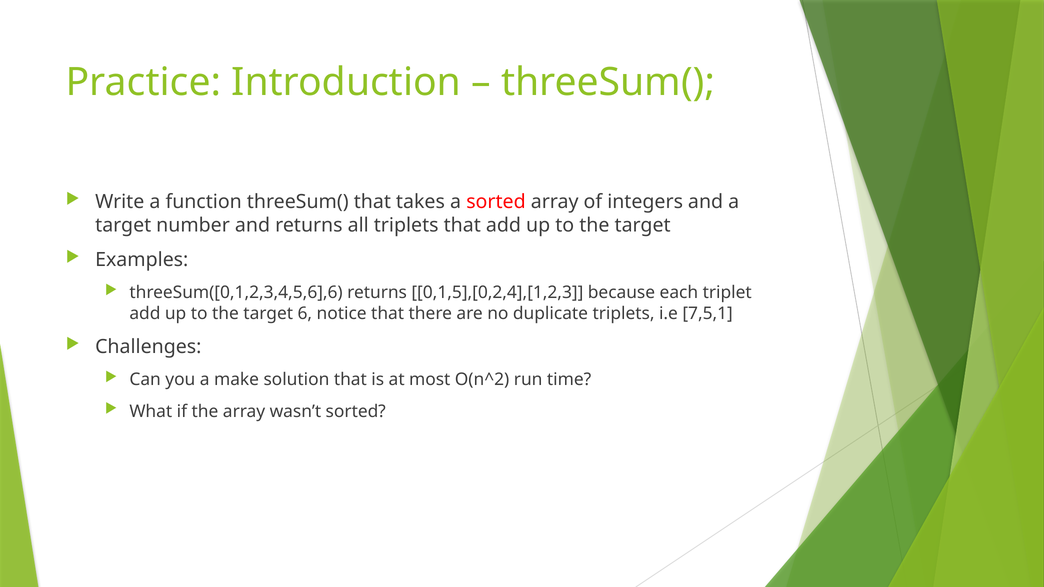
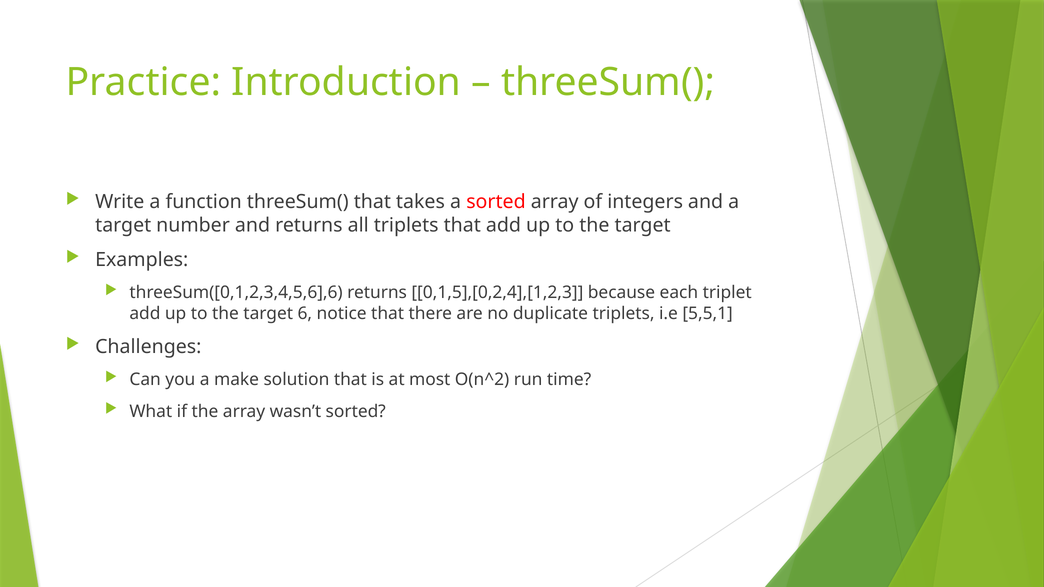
7,5,1: 7,5,1 -> 5,5,1 (708, 314)
